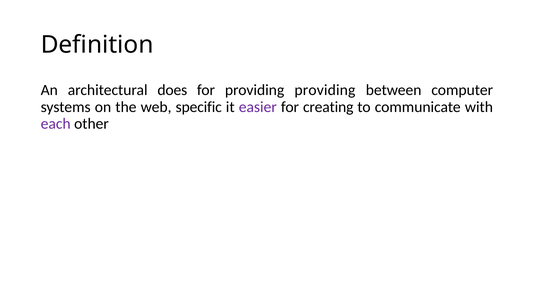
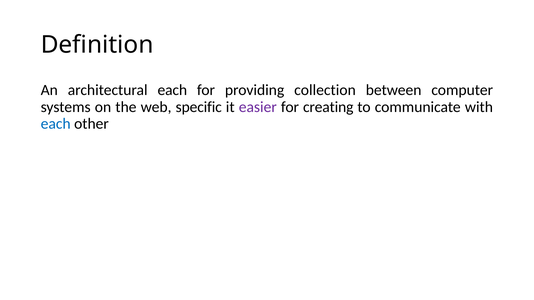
architectural does: does -> each (172, 90)
providing providing: providing -> collection (325, 90)
each colour: purple -> blue (56, 124)
